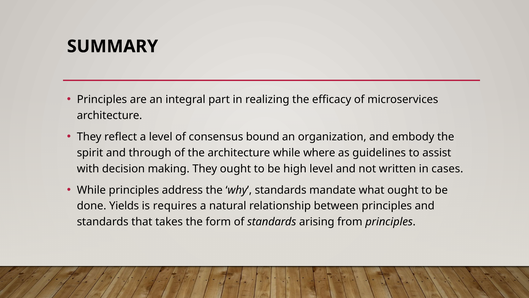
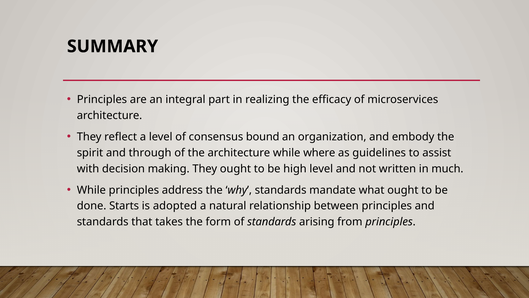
cases: cases -> much (447, 168)
Yields: Yields -> Starts (124, 206)
requires: requires -> adopted (175, 206)
